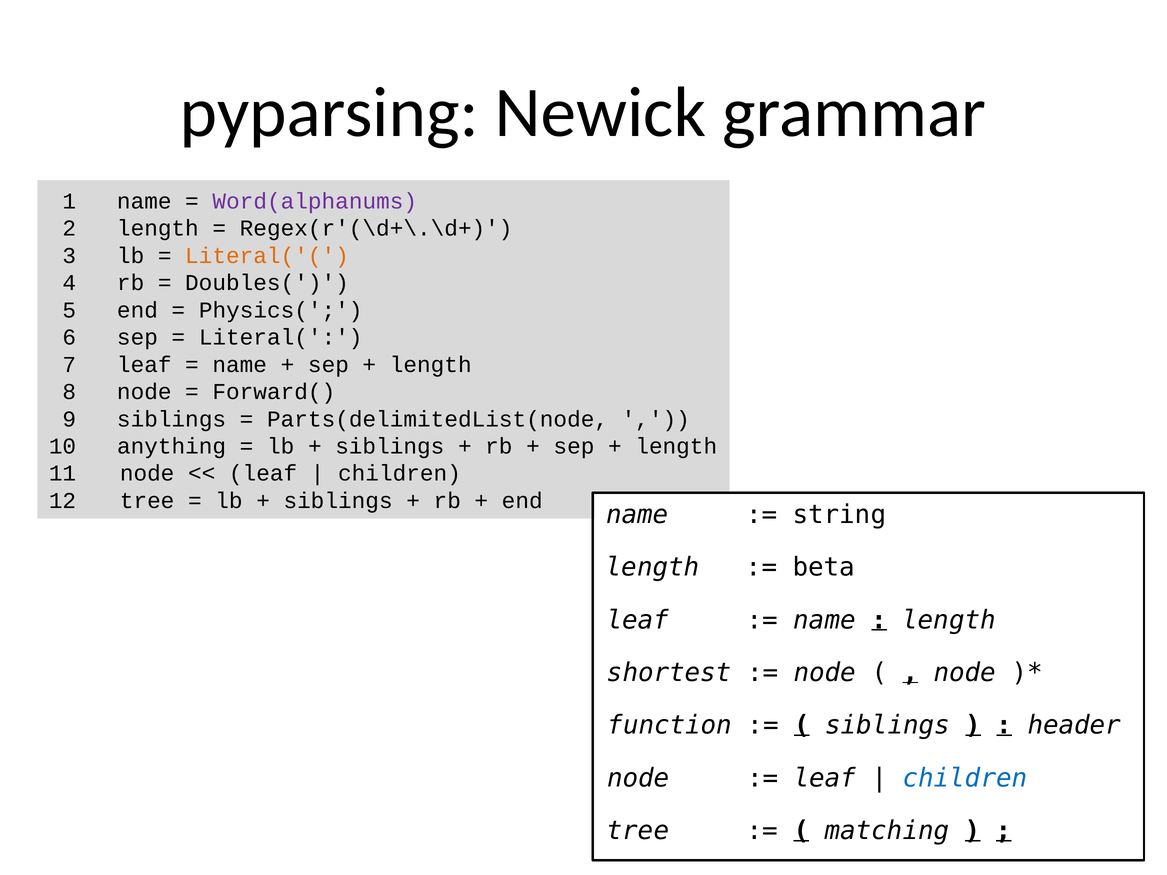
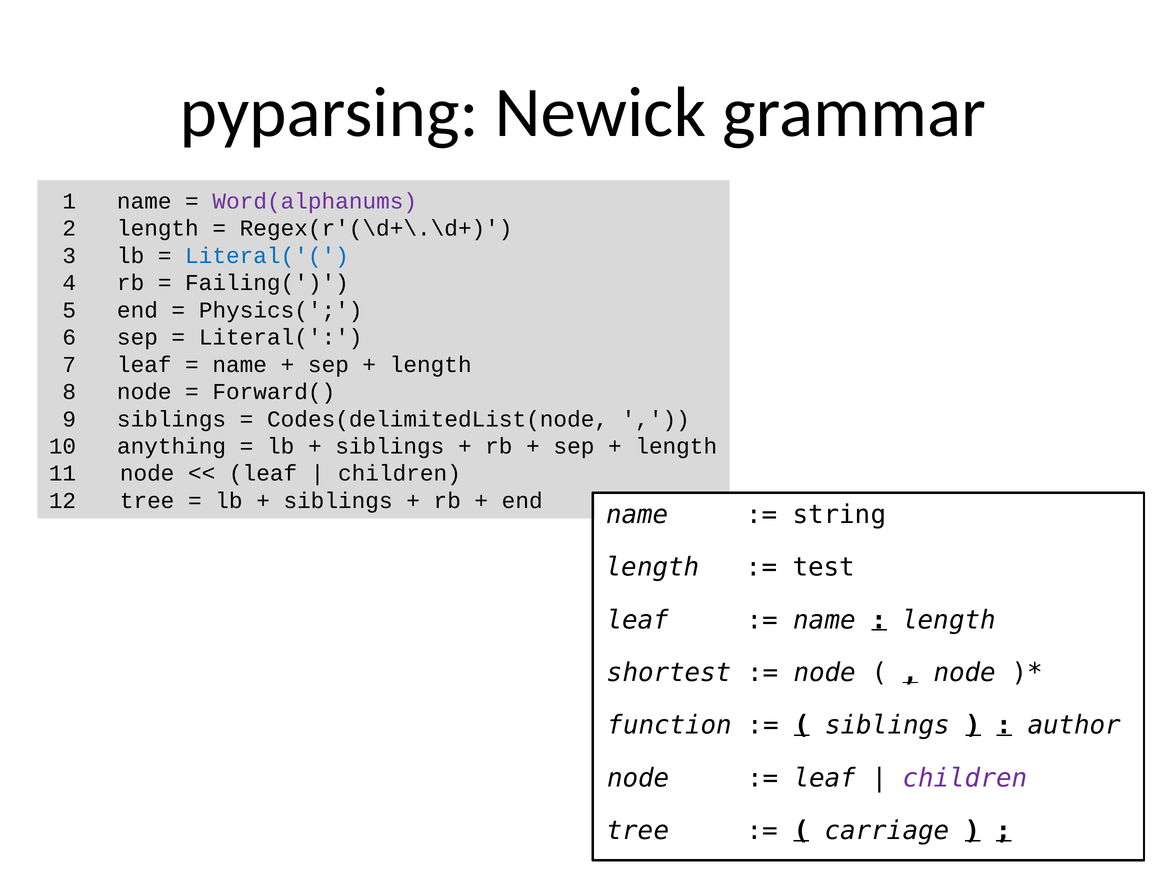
Literal('( colour: orange -> blue (267, 256)
Doubles(: Doubles( -> Failing( (267, 283)
Parts(delimitedList(node: Parts(delimitedList(node -> Codes(delimitedList(node (438, 419)
beta: beta -> test (824, 567)
header: header -> author (1074, 726)
children colour: blue -> purple (965, 778)
matching: matching -> carriage (887, 831)
